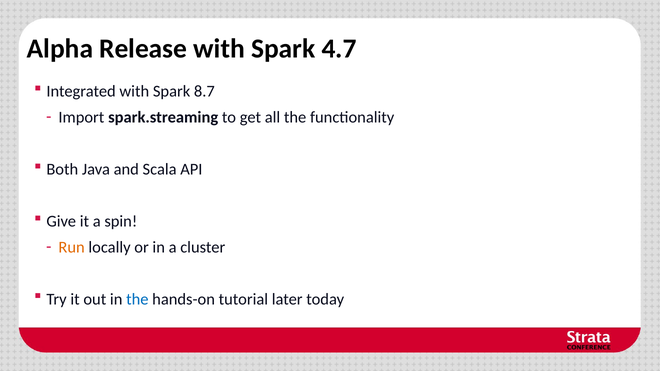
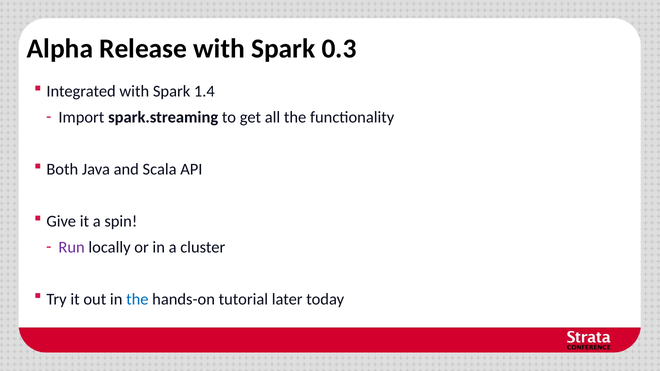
4.7: 4.7 -> 0.3 (339, 48)
8.7: 8.7 -> 1.4 (204, 91)
Run colour: orange -> purple (72, 247)
